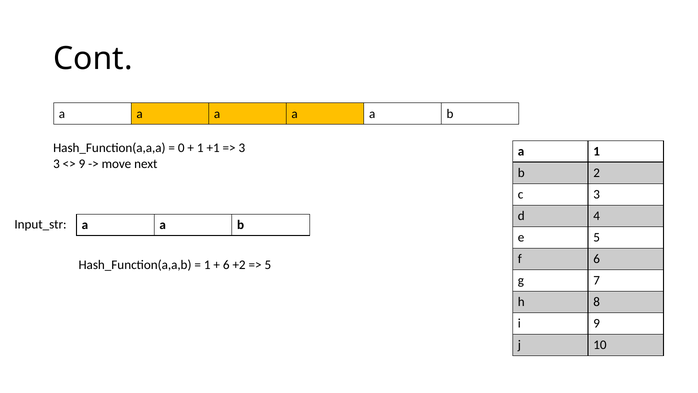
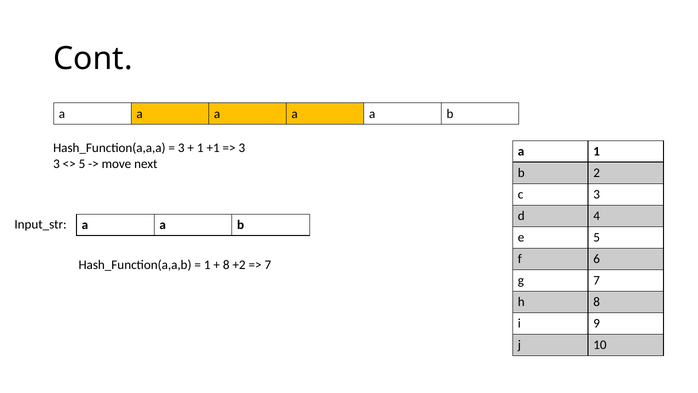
0: 0 -> 3 (181, 148)
9: 9 -> 5 (82, 164)
6: 6 -> 8 (226, 265)
5: 5 -> 7 (268, 265)
